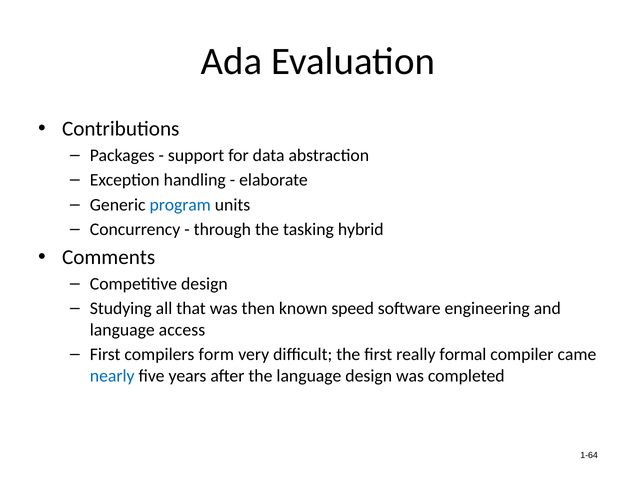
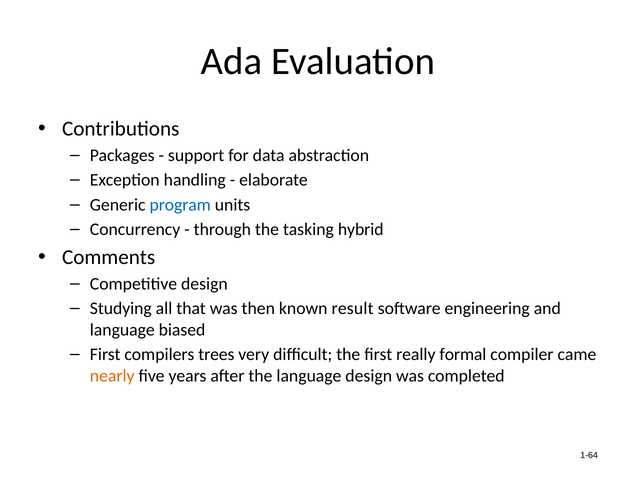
speed: speed -> result (353, 309)
access: access -> biased (182, 330)
form: form -> trees (216, 355)
nearly colour: blue -> orange (112, 376)
